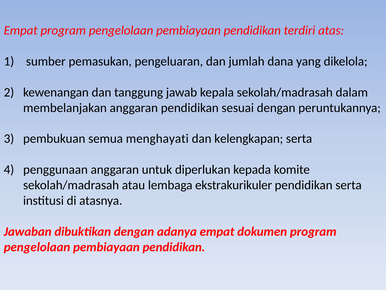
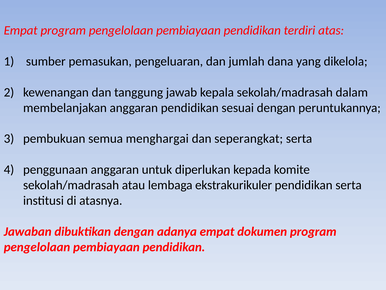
menghayati: menghayati -> menghargai (157, 138)
kelengkapan: kelengkapan -> seperangkat (249, 138)
